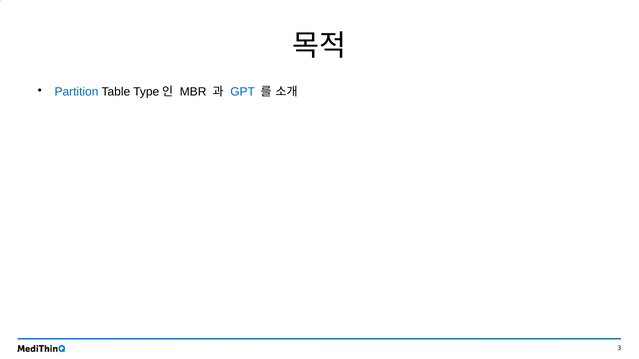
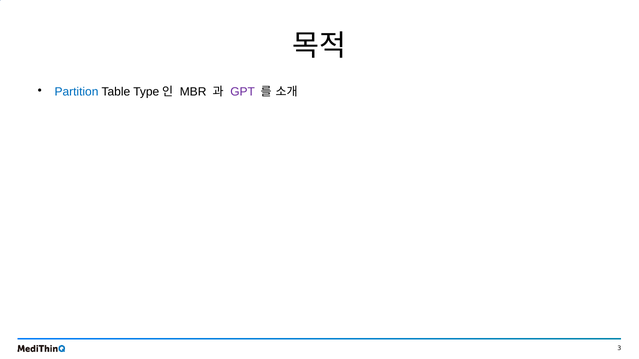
GPT colour: blue -> purple (243, 92)
